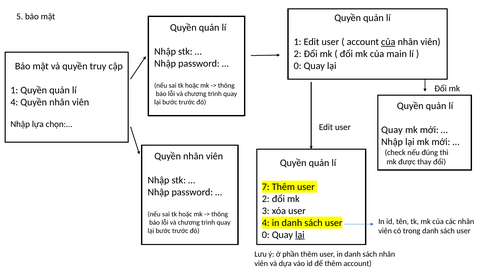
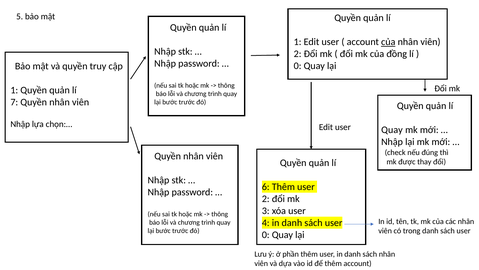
main: main -> đồng (397, 54)
4: 4 -> 7 (14, 102)
7: 7 -> 6 (266, 186)
lại underline: present -> none (300, 234)
